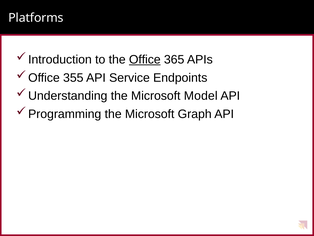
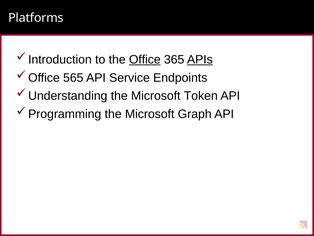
APIs underline: none -> present (200, 59)
355: 355 -> 565 (73, 78)
Model: Model -> Token (201, 96)
